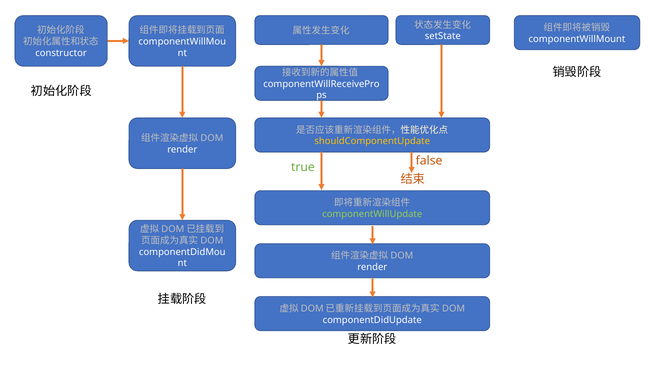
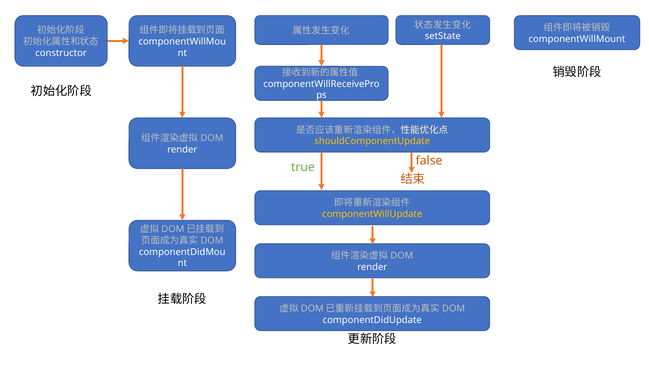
componentWillUpdate colour: light green -> yellow (372, 214)
